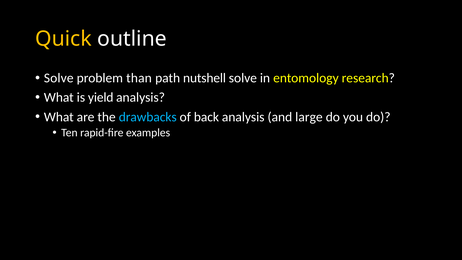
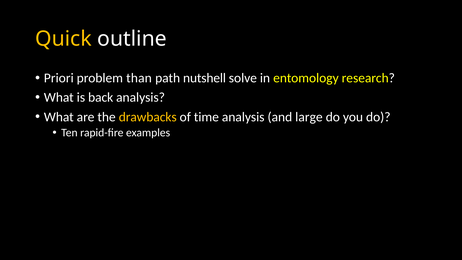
Solve: Solve -> Priori (59, 78)
yield: yield -> back (101, 97)
drawbacks colour: light blue -> yellow (148, 117)
back: back -> time (206, 117)
